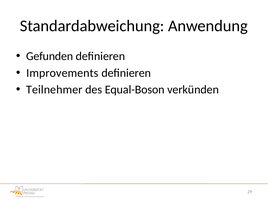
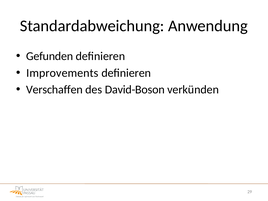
Teilnehmer: Teilnehmer -> Verschaffen (54, 90)
Equal-Boson: Equal-Boson -> David-Boson (135, 90)
